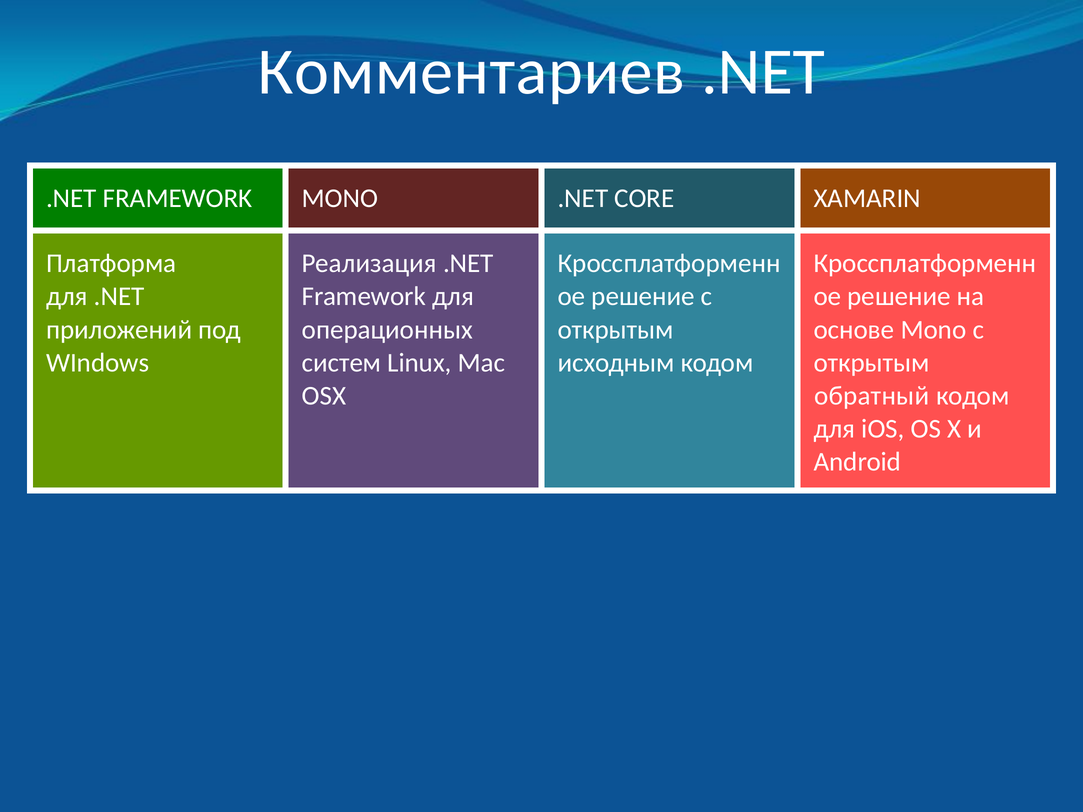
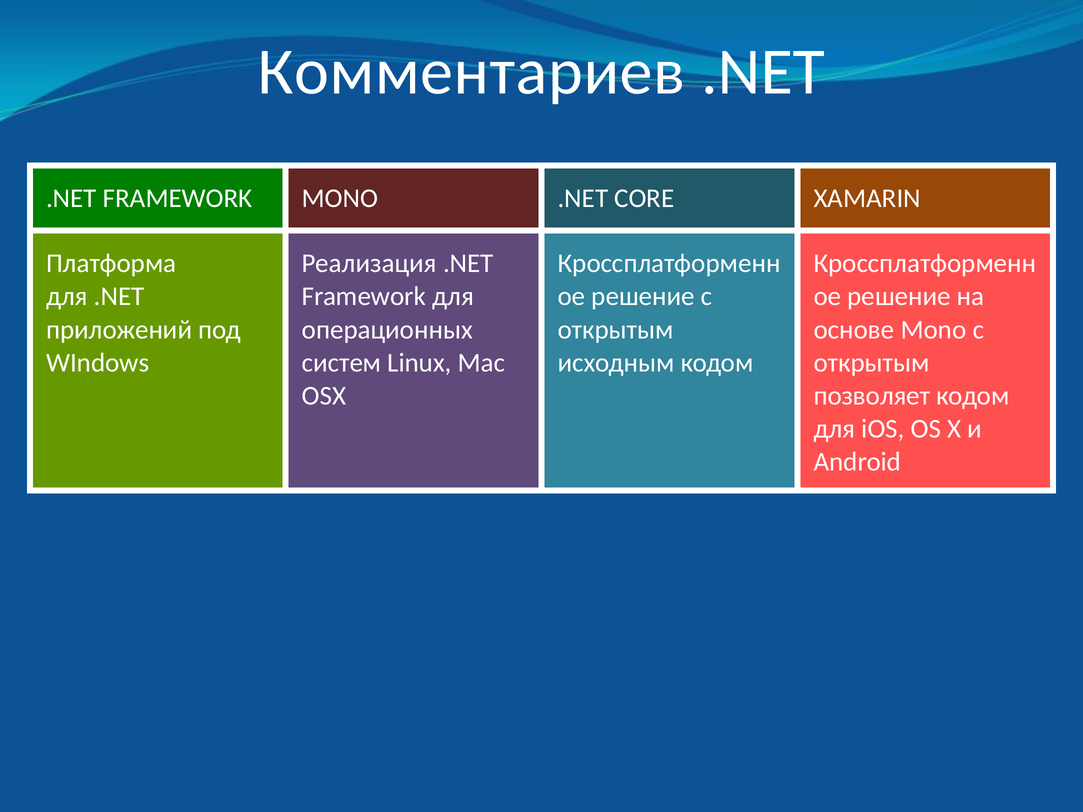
обратный: обратный -> позволяет (872, 396)
